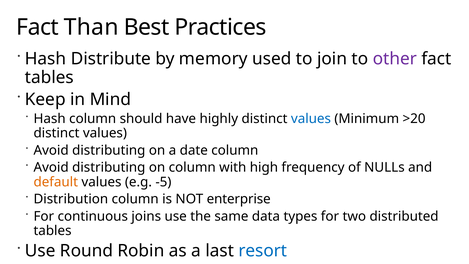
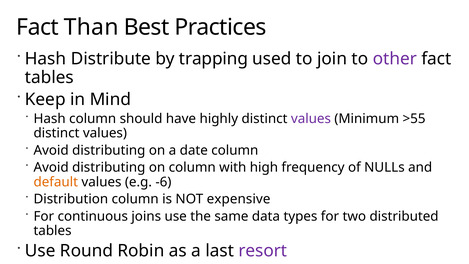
memory: memory -> trapping (213, 59)
values colour: blue -> purple (311, 119)
>20: >20 -> >55 (414, 119)
-5: -5 -> -6 (163, 182)
enterprise: enterprise -> expensive (239, 199)
resort colour: blue -> purple (263, 251)
